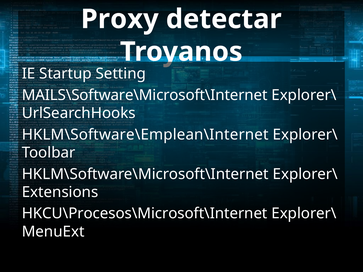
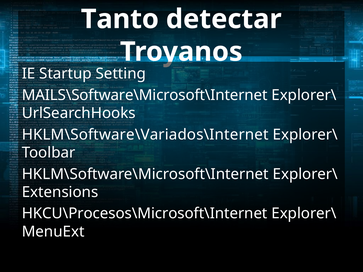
Proxy: Proxy -> Tanto (120, 19)
HKLM\Software\Emplean\Internet: HKLM\Software\Emplean\Internet -> HKLM\Software\Variados\Internet (145, 135)
